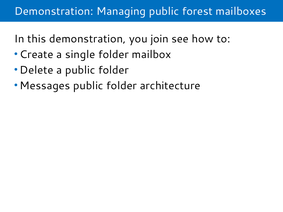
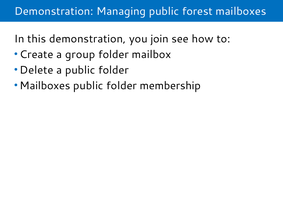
single: single -> group (80, 55)
Messages: Messages -> Mailboxes (45, 86)
architecture: architecture -> membership (170, 86)
